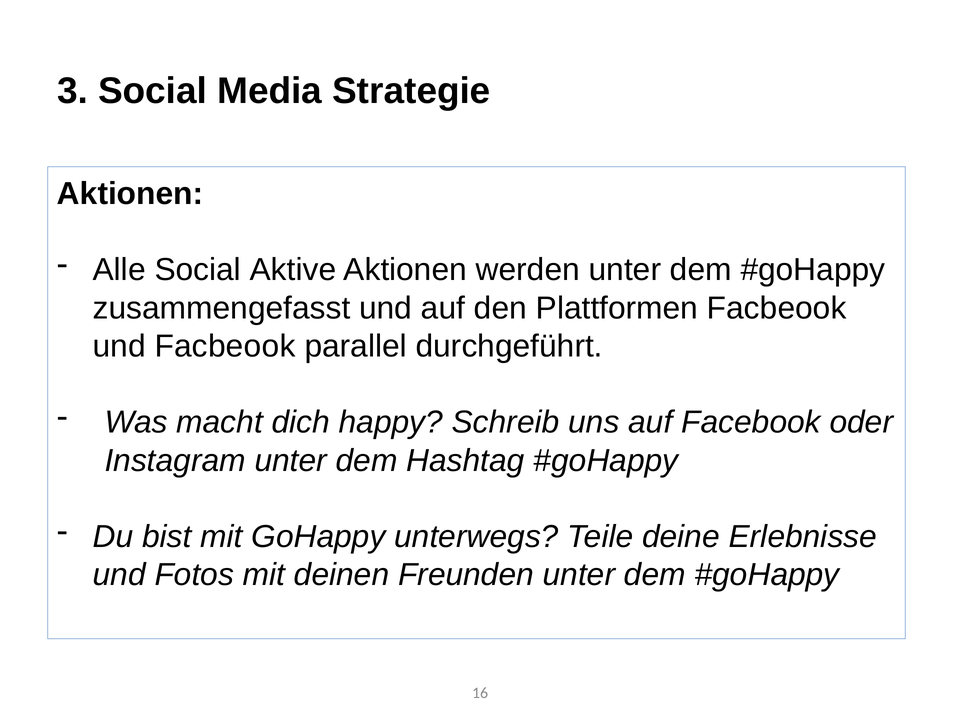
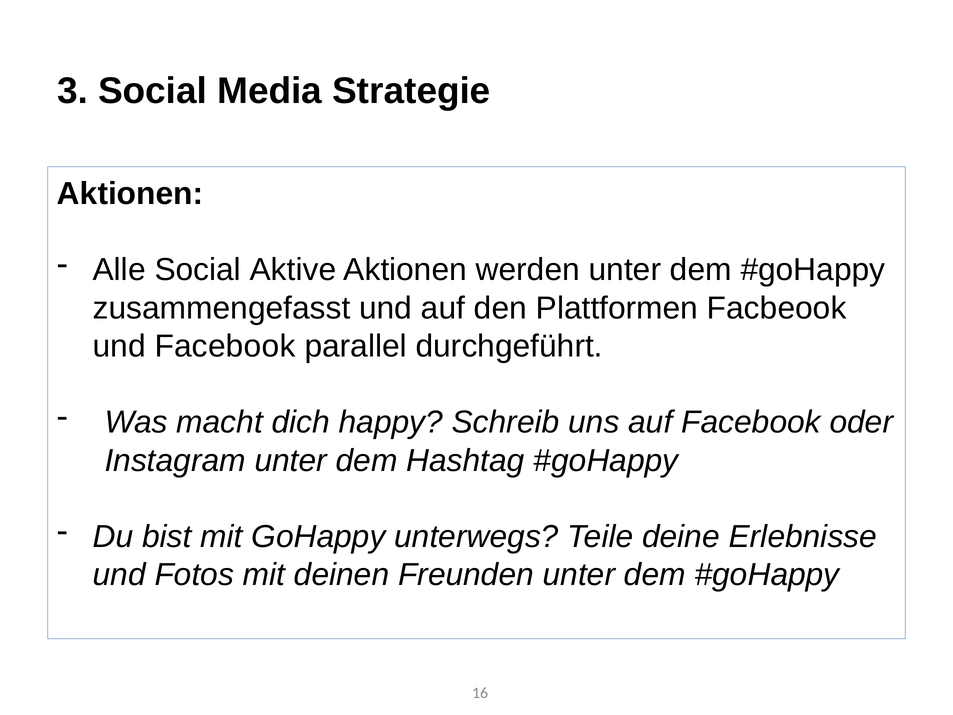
und Facbeook: Facbeook -> Facebook (225, 346)
